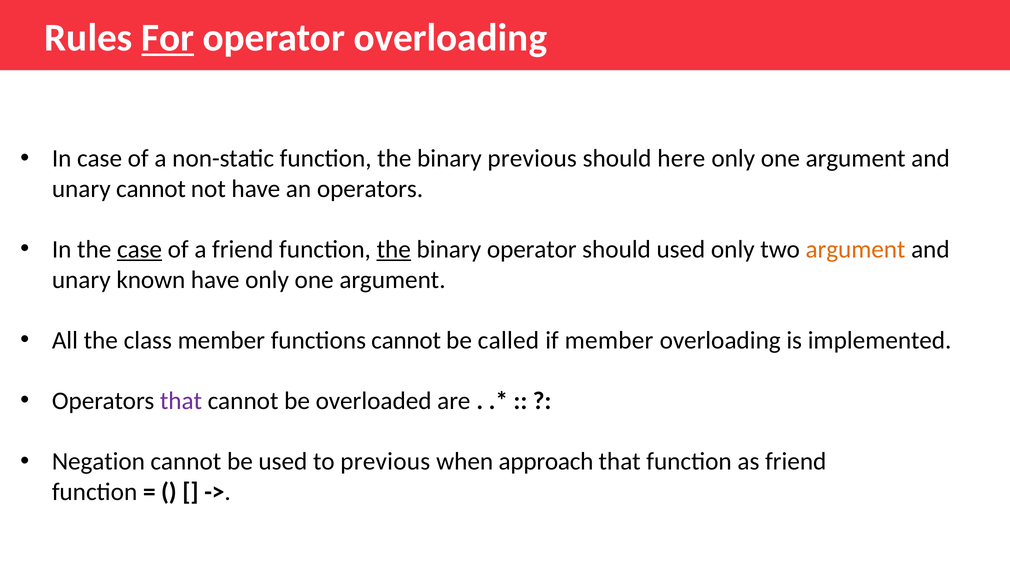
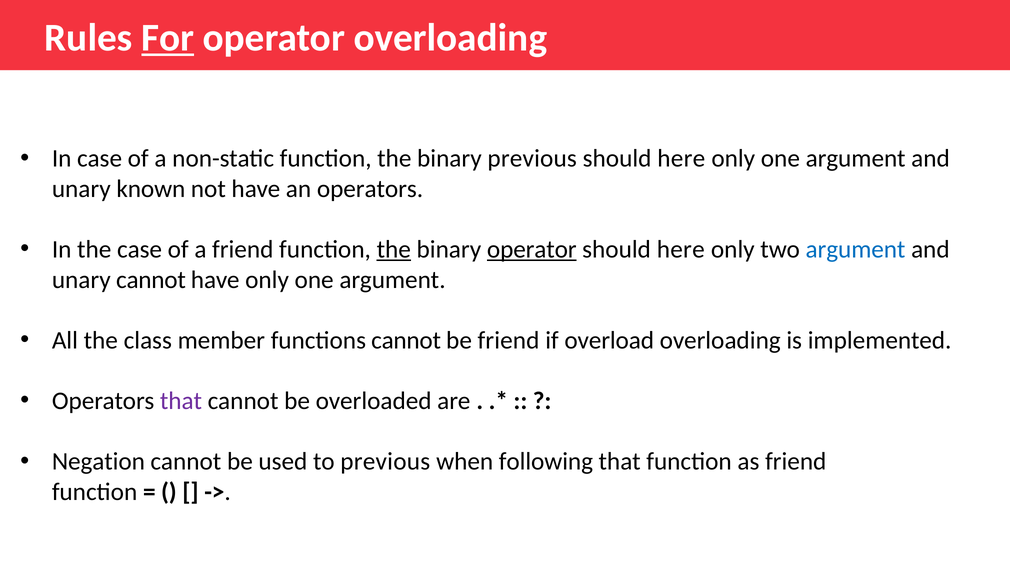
unary cannot: cannot -> known (151, 189)
case underline: present -> none (140, 250)
operator underline: none -> present (532, 250)
used: used -> here (681, 250)
argument colour: orange -> blue (856, 250)
unary known: known -> cannot (151, 280)
be called: called -> friend (509, 340)
if member: member -> overload (609, 340)
approach: approach -> following (546, 462)
